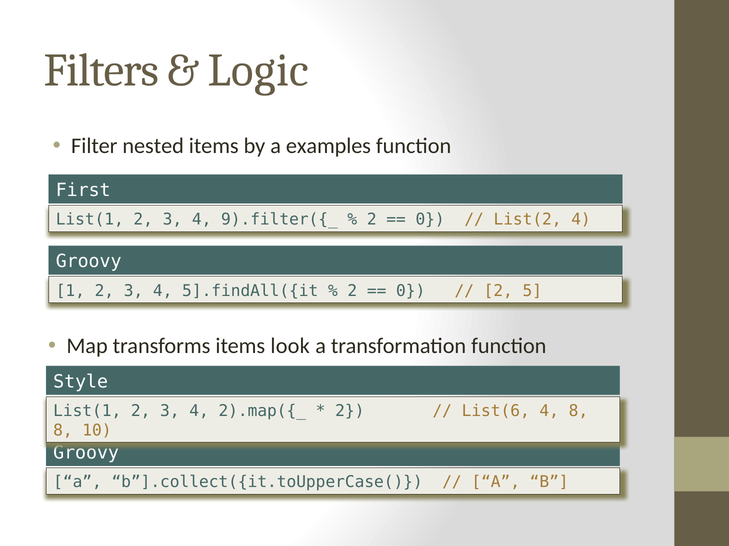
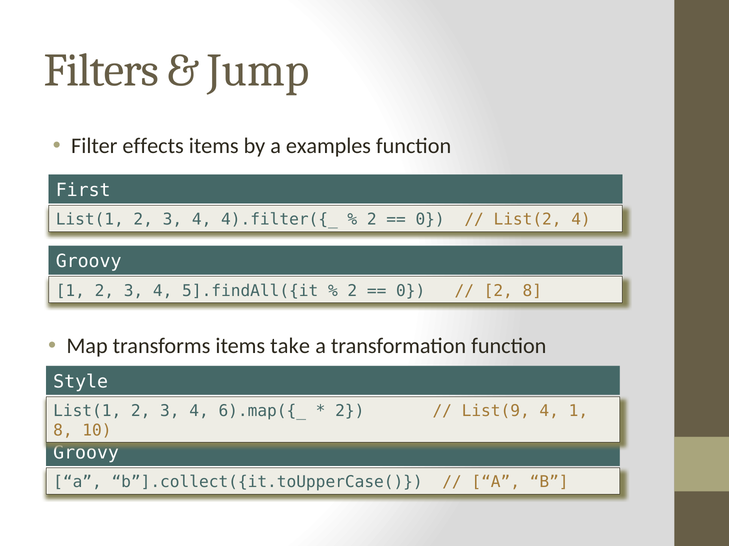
Logic: Logic -> Jump (258, 71)
nested: nested -> effects (153, 146)
9).filter({_: 9).filter({_ -> 4).filter({_ (279, 220)
2 5: 5 -> 8 (532, 291)
look: look -> take (290, 347)
2).map({_: 2).map({_ -> 6).map({_ (262, 411)
List(6: List(6 -> List(9 (496, 411)
4 8: 8 -> 1 (578, 411)
